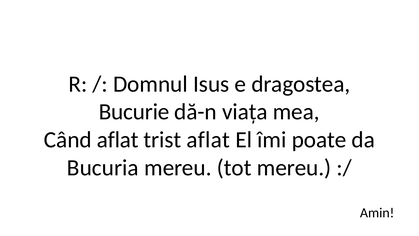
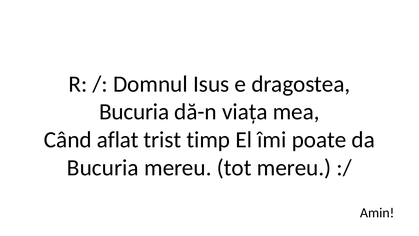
Bucurie: Bucurie -> Bucuria (134, 112)
trist aflat: aflat -> timp (208, 140)
